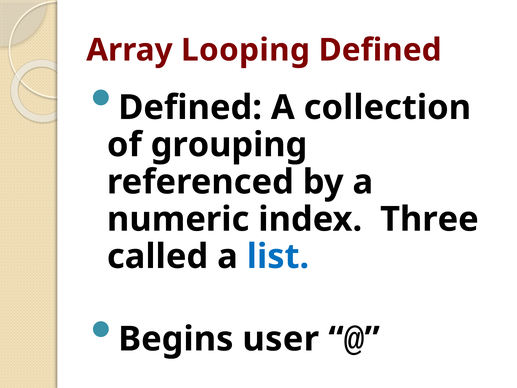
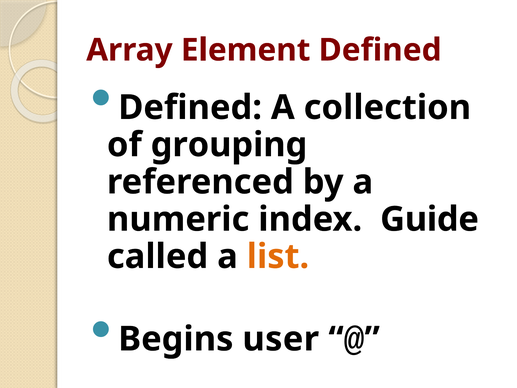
Looping: Looping -> Element (246, 50)
Three: Three -> Guide (430, 219)
list colour: blue -> orange (278, 256)
